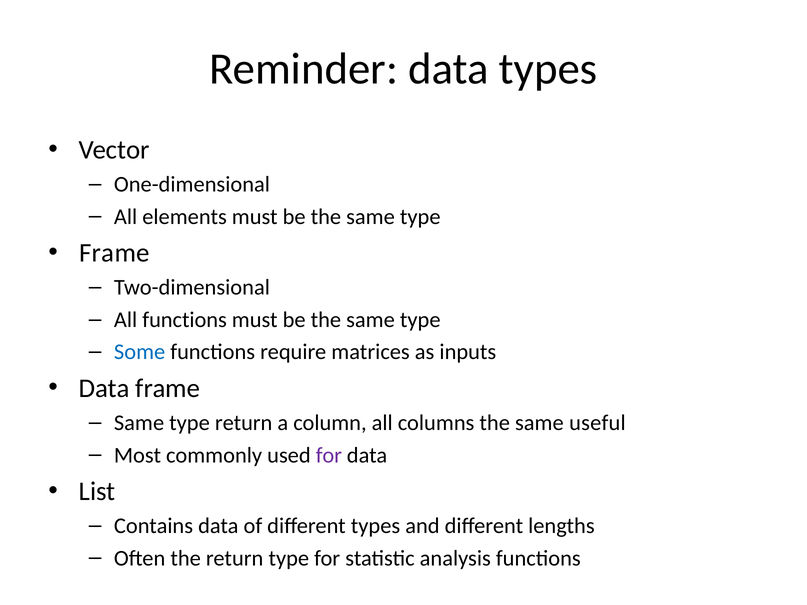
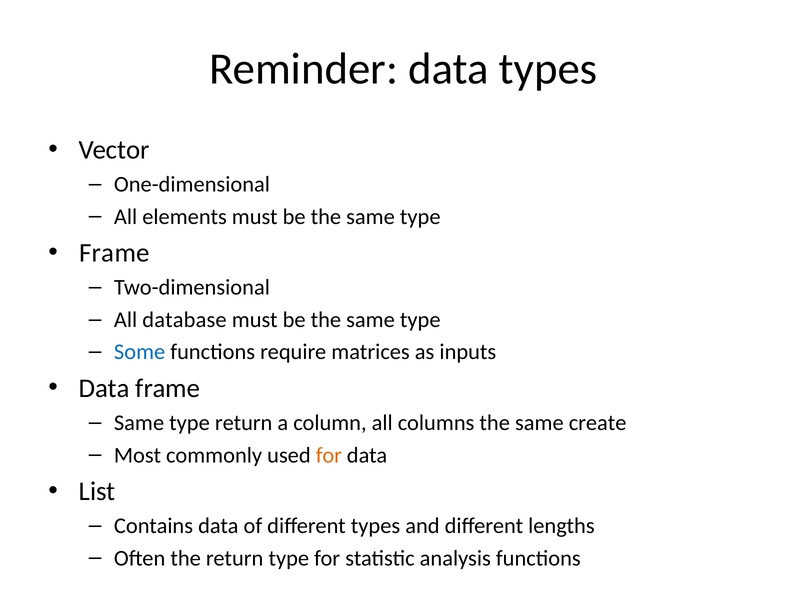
All functions: functions -> database (184, 320)
useful: useful -> create (598, 423)
for colour: purple -> orange (329, 455)
